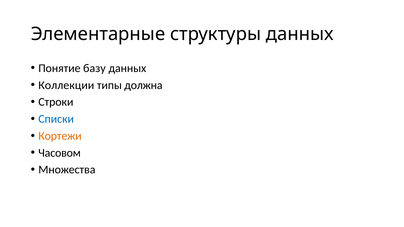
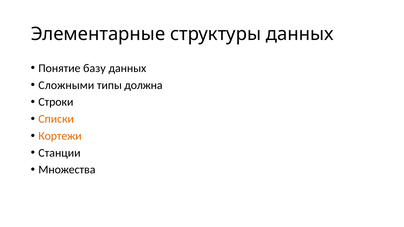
Коллекции: Коллекции -> Сложными (66, 85)
Списки colour: blue -> orange (56, 119)
Часовом: Часовом -> Станции (59, 153)
